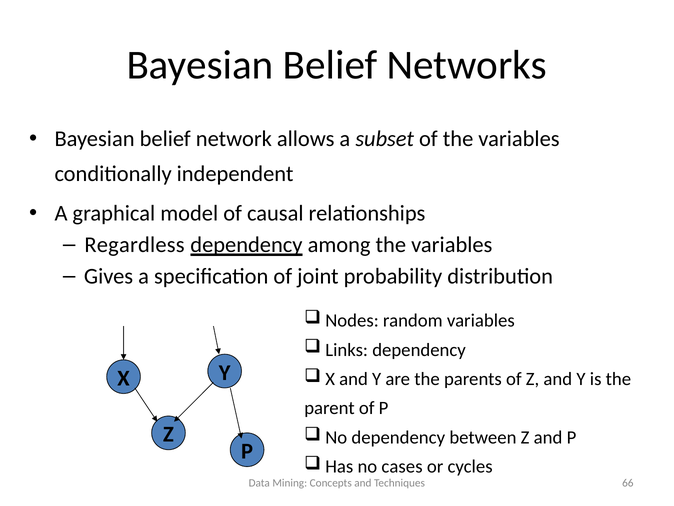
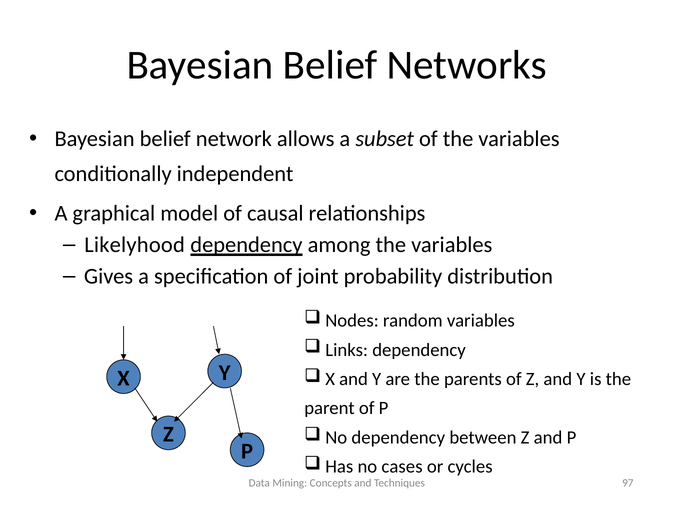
Regardless: Regardless -> Likelyhood (135, 245)
66: 66 -> 97 (628, 483)
